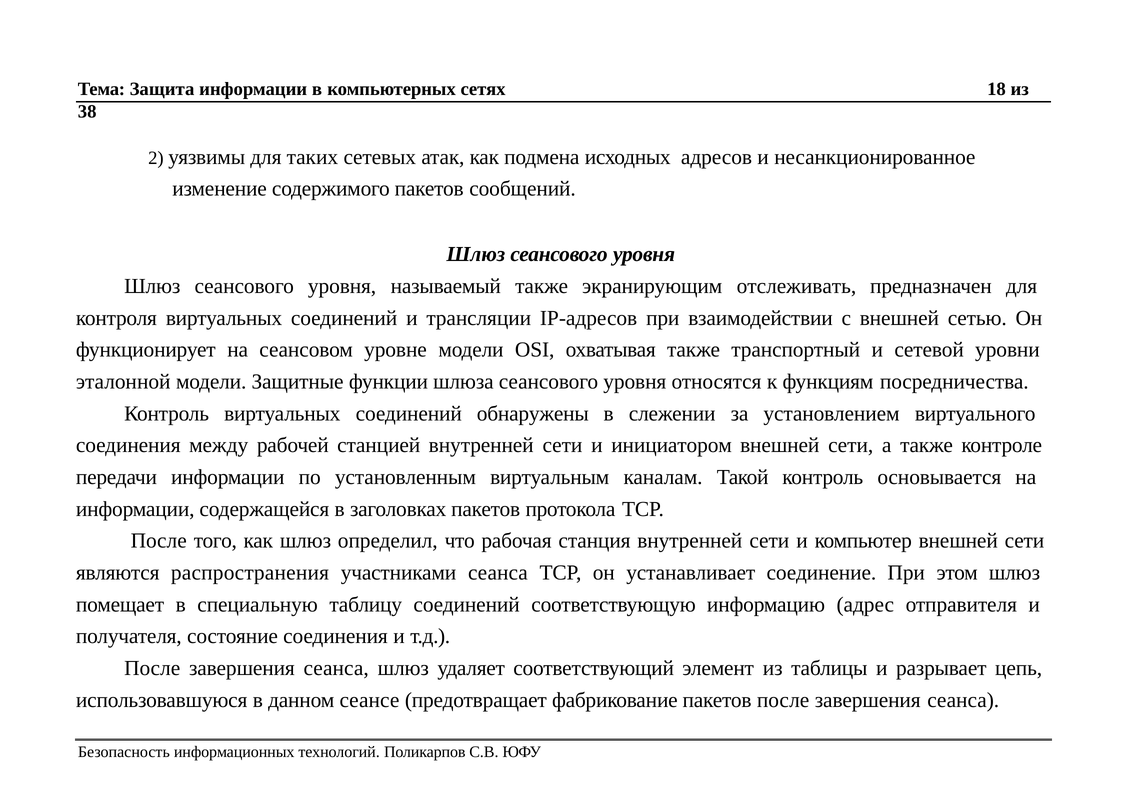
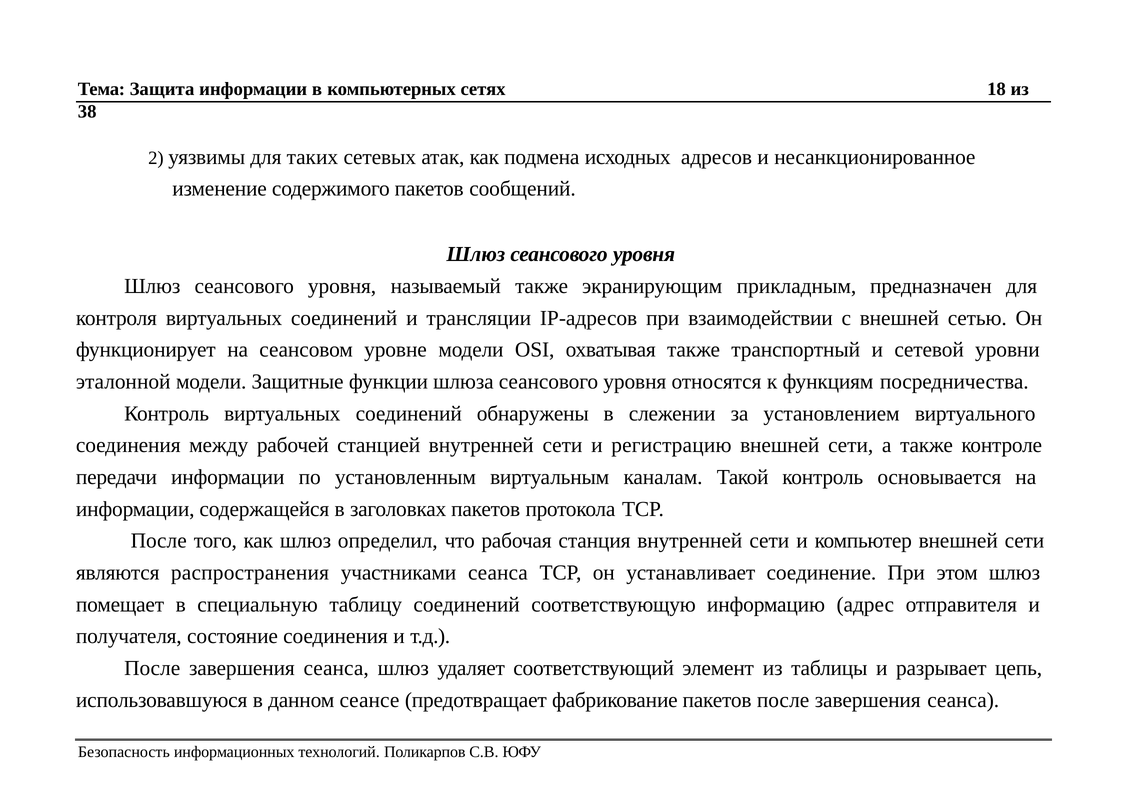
отслеживать: отслеживать -> прикладным (796, 286)
инициатором: инициатором -> регистрацию (671, 445)
